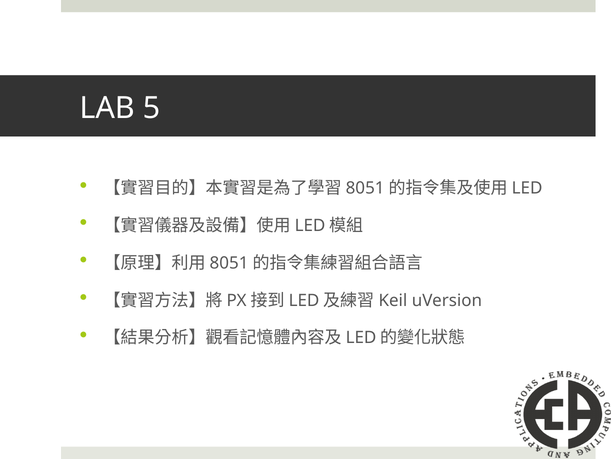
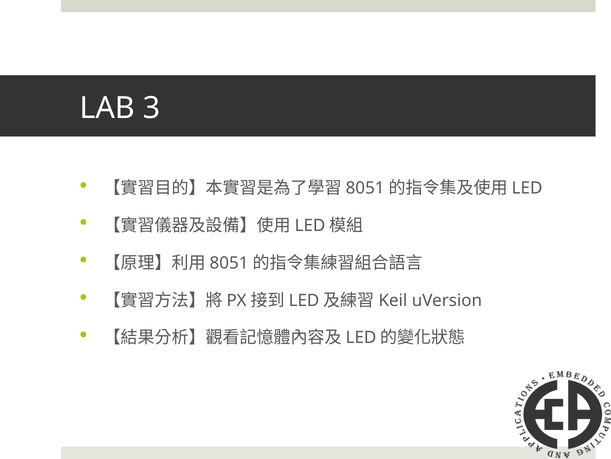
5: 5 -> 3 (151, 108)
